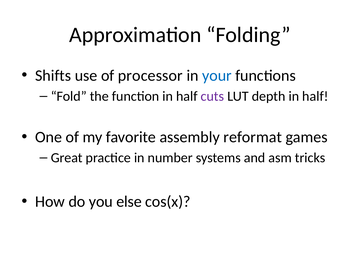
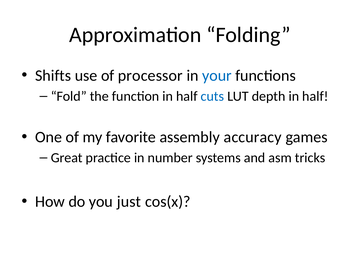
cuts colour: purple -> blue (212, 96)
reformat: reformat -> accuracy (253, 137)
else: else -> just (129, 202)
